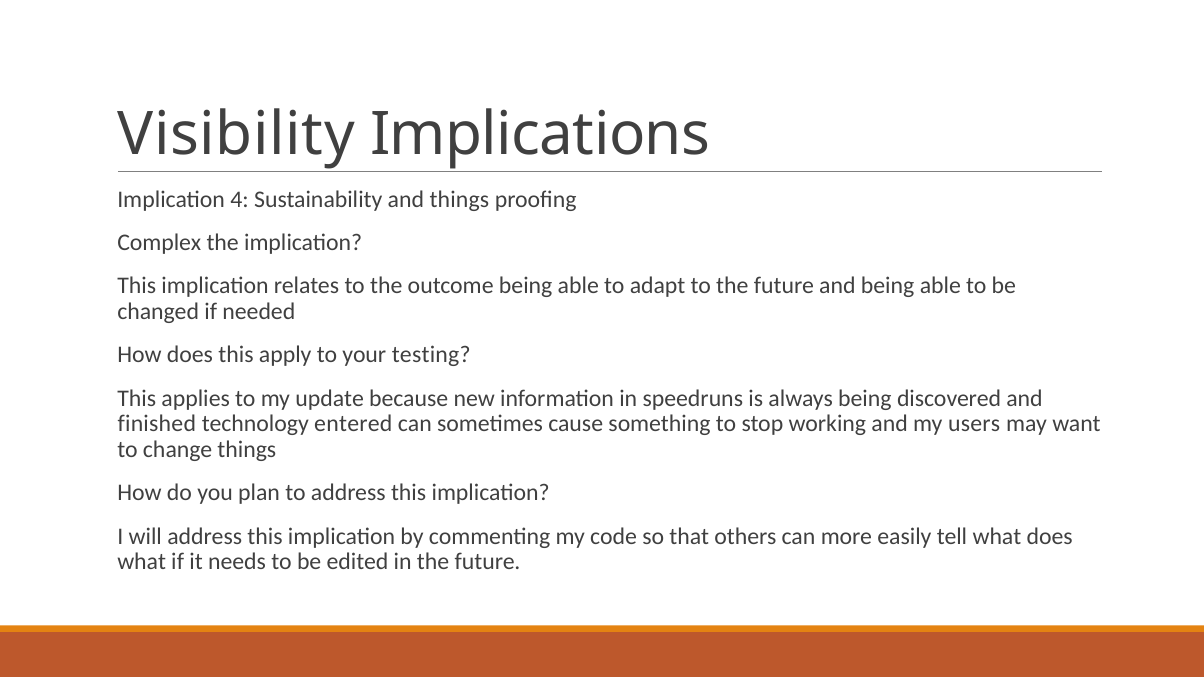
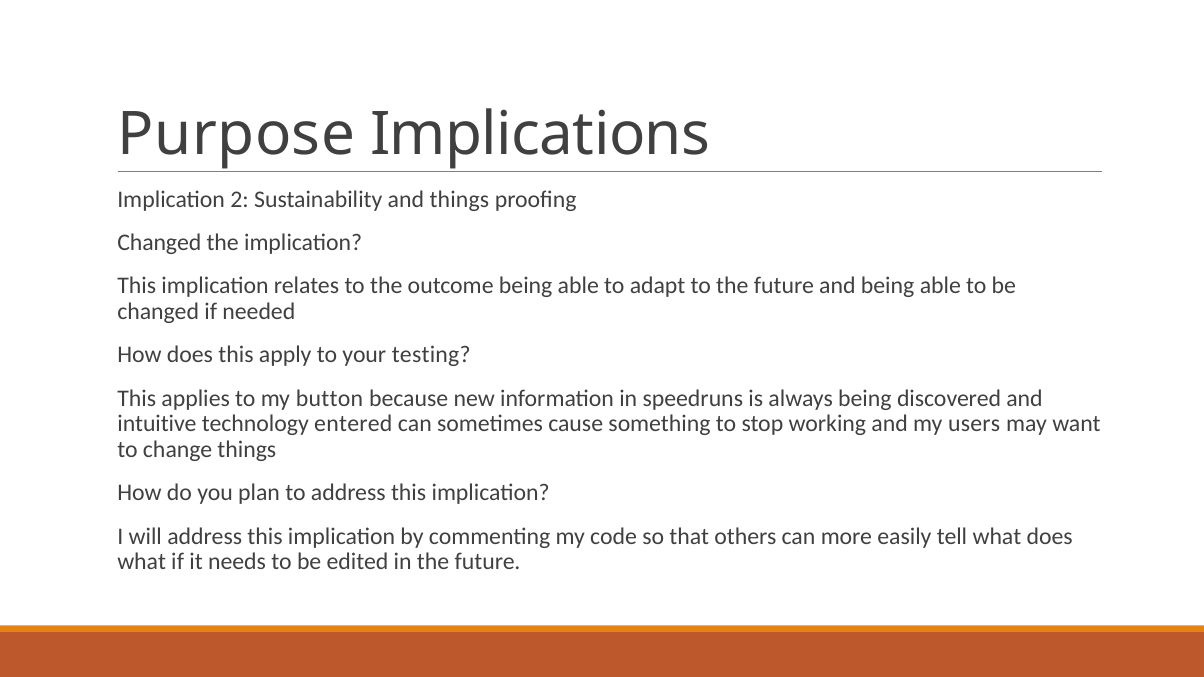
Visibility: Visibility -> Purpose (236, 135)
4: 4 -> 2 (240, 200)
Complex: Complex -> Changed (159, 243)
update: update -> button (330, 398)
finished: finished -> intuitive (157, 424)
